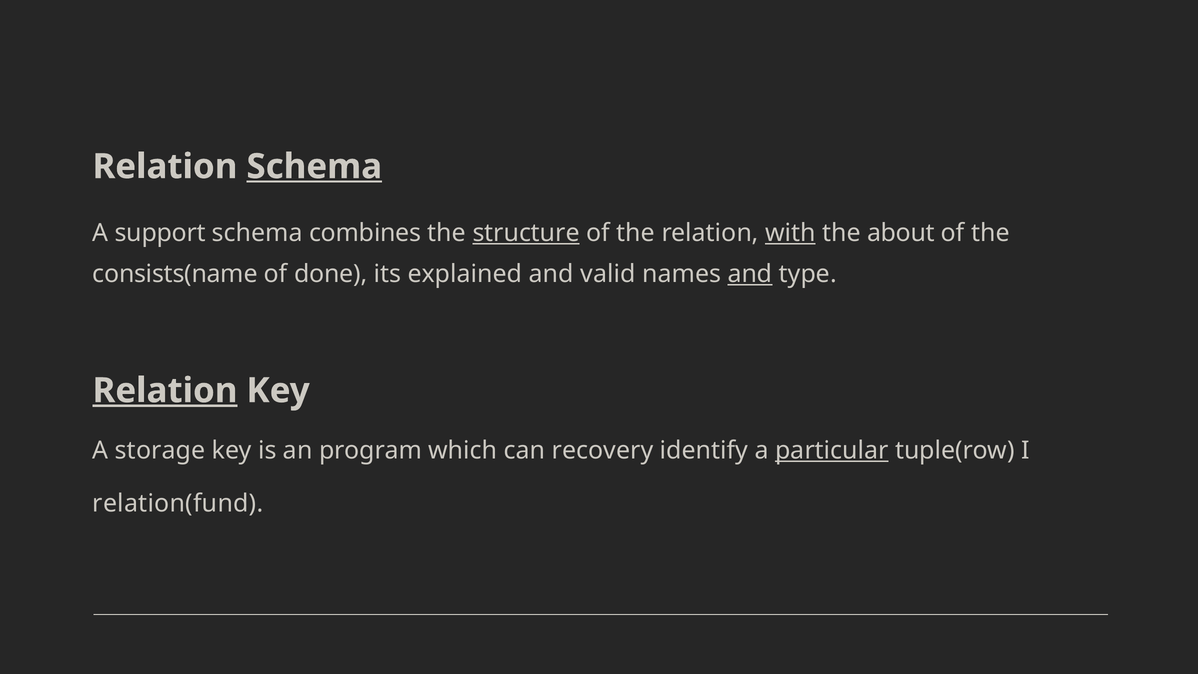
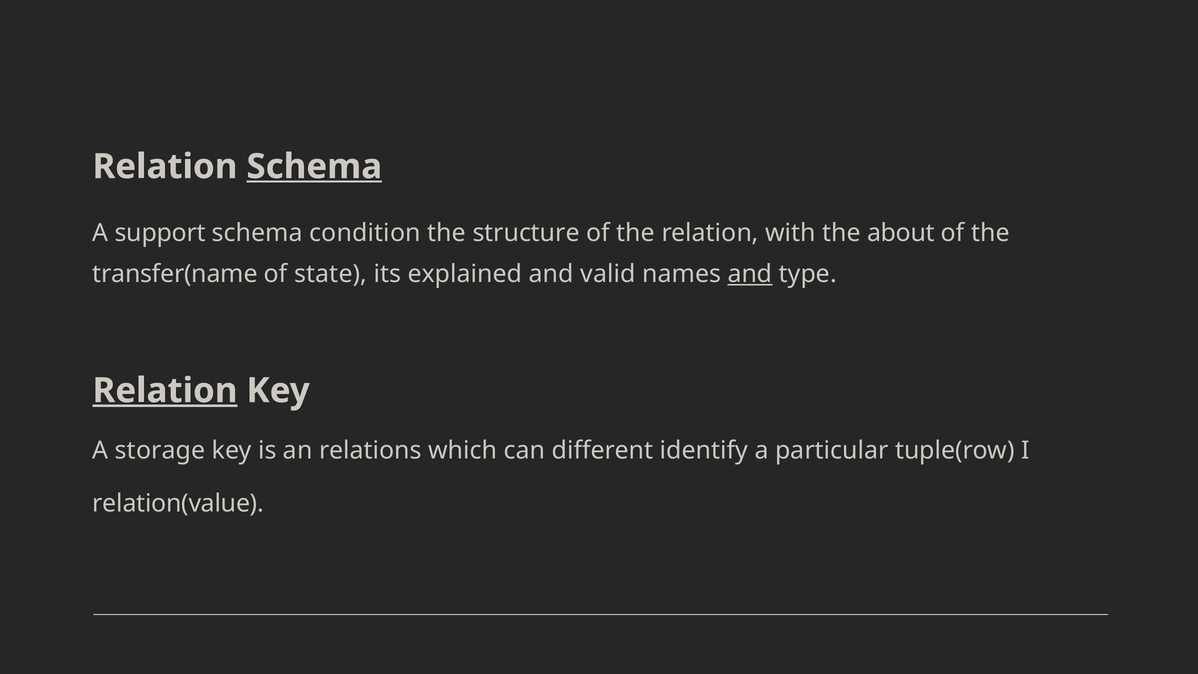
combines: combines -> condition (365, 233)
structure underline: present -> none (526, 233)
with underline: present -> none (790, 233)
consists(name: consists(name -> transfer(name (175, 274)
done: done -> state (331, 274)
program: program -> relations (370, 450)
recovery: recovery -> different (603, 450)
particular underline: present -> none (832, 450)
relation(fund: relation(fund -> relation(value (178, 504)
